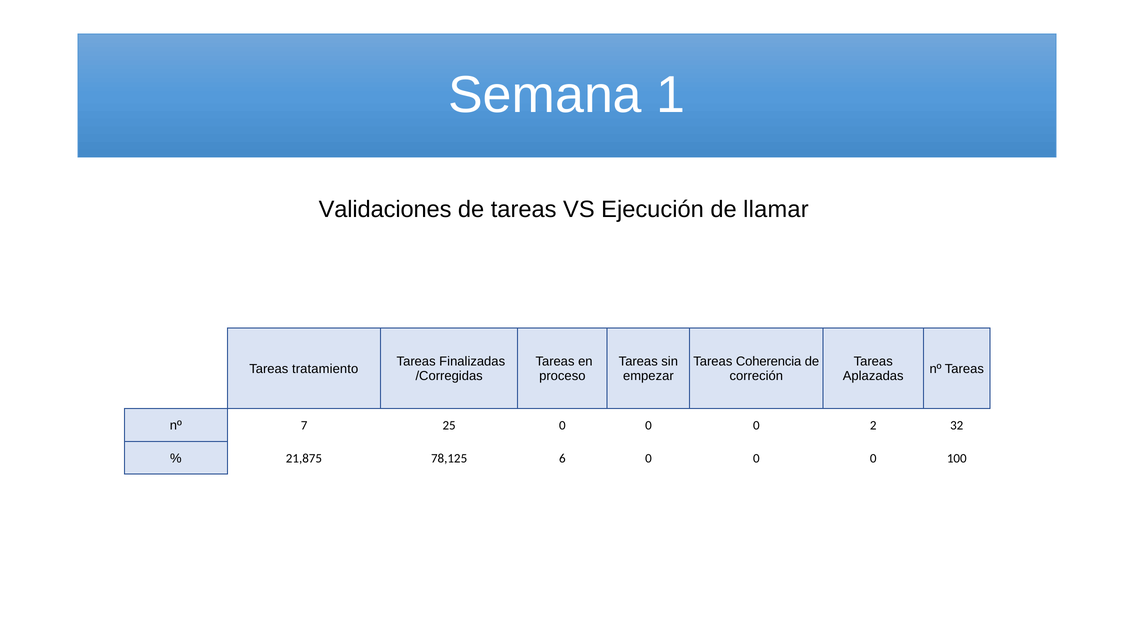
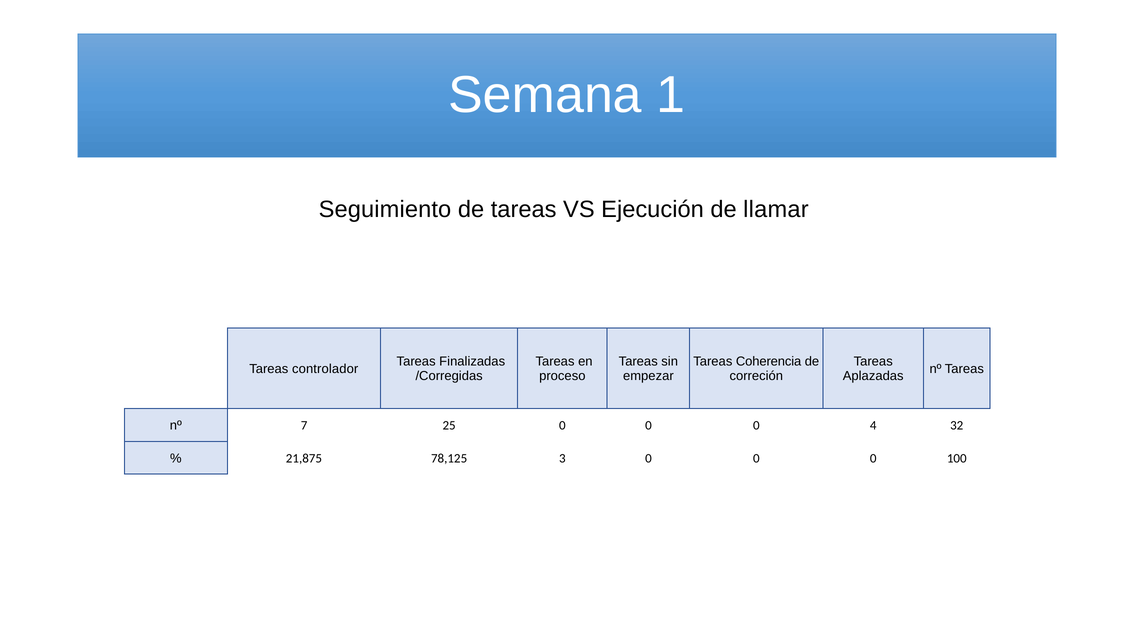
Validaciones: Validaciones -> Seguimiento (385, 210)
tratamiento: tratamiento -> controlador (325, 369)
2: 2 -> 4 (873, 426)
6: 6 -> 3 (562, 458)
